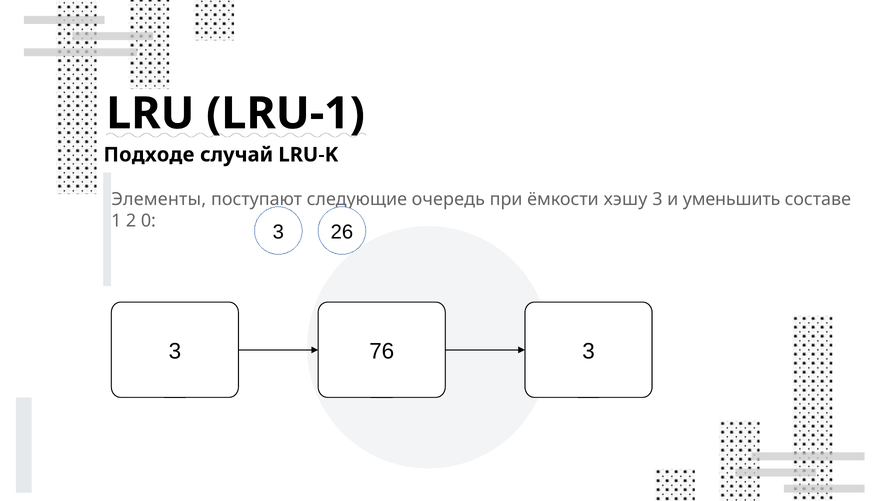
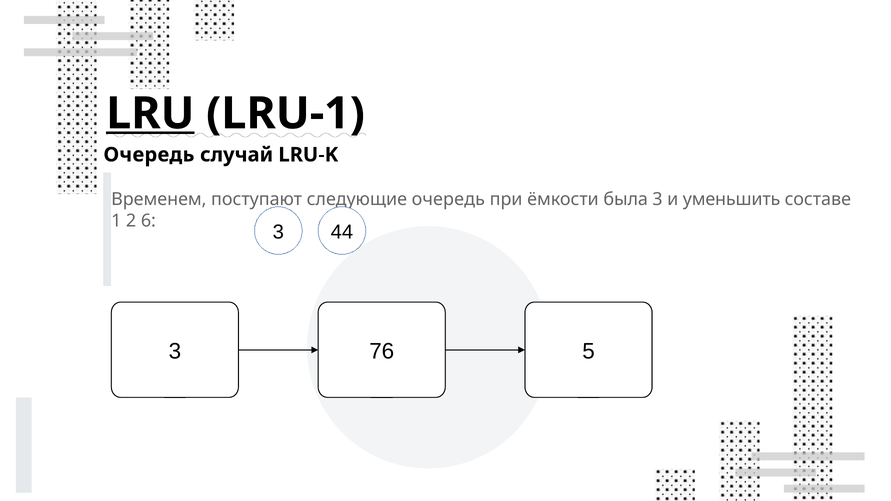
LRU underline: none -> present (150, 114)
Подходе: Подходе -> Очередь (149, 155)
Элементы: Элементы -> Временем (159, 199)
хэшу: хэшу -> была (626, 199)
0: 0 -> 6 (148, 221)
26: 26 -> 44 (342, 232)
76 3: 3 -> 5 (589, 351)
